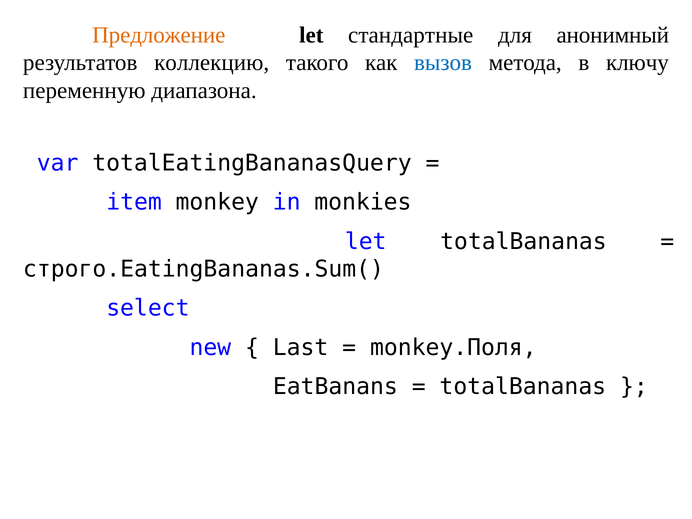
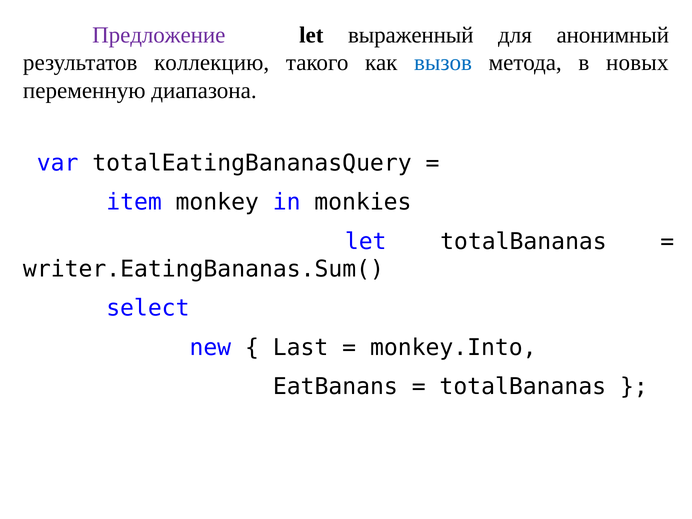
Предложение colour: orange -> purple (159, 35)
стандартные: стандартные -> выраженный (411, 35)
ключу: ключу -> новых (637, 63)
строго.EatingBananas.Sum(: строго.EatingBananas.Sum( -> writer.EatingBananas.Sum( (203, 269)
monkey.Поля: monkey.Поля -> monkey.Into (453, 348)
